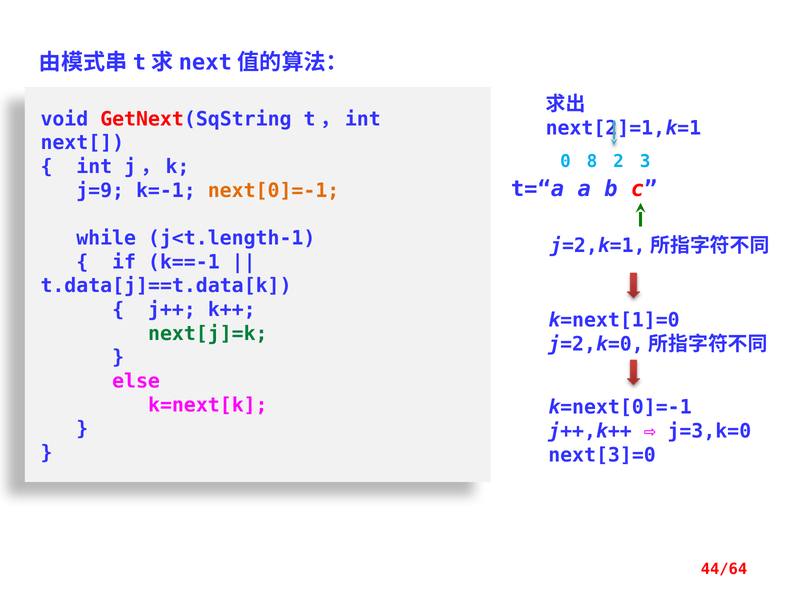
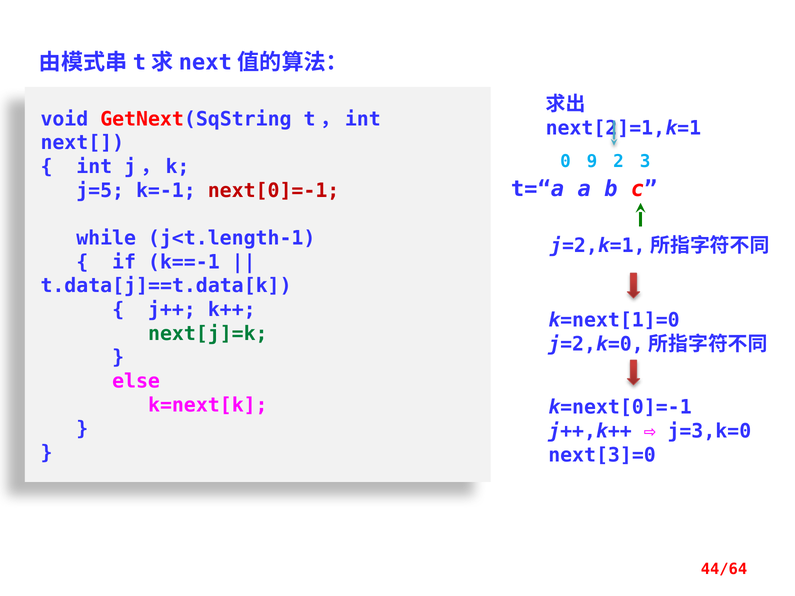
8: 8 -> 9 (592, 161)
j=9: j=9 -> j=5 (100, 191)
next[0]=-1 colour: orange -> red (274, 191)
